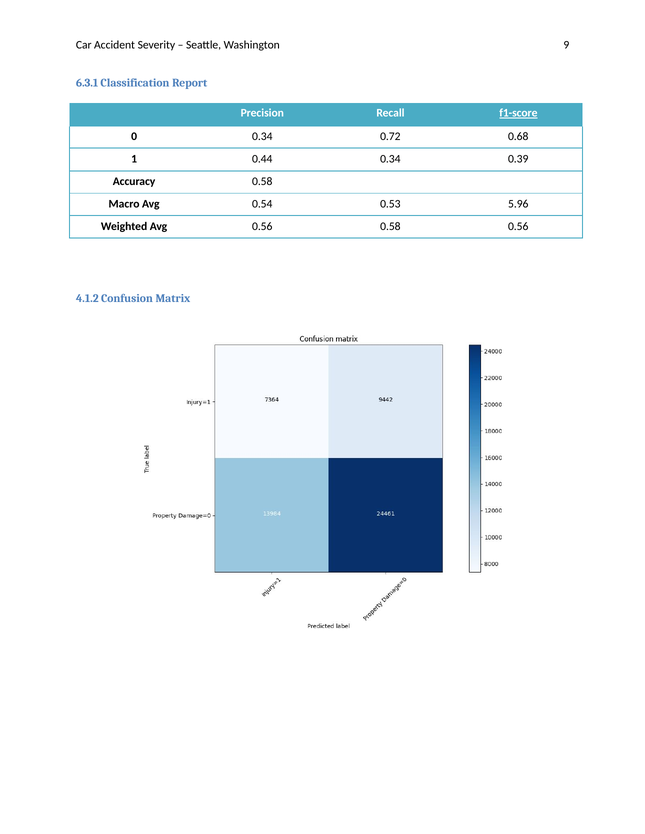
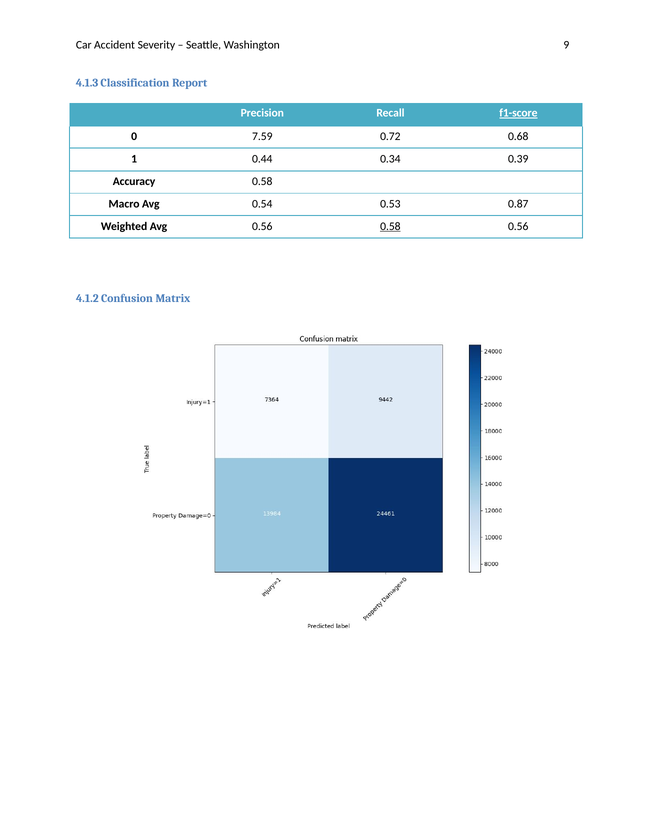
6.3.1: 6.3.1 -> 4.1.3 (87, 83)
0 0.34: 0.34 -> 7.59 (262, 137)
5.96: 5.96 -> 0.87 (518, 204)
0.58 underline: none -> present (390, 226)
